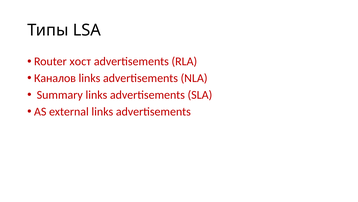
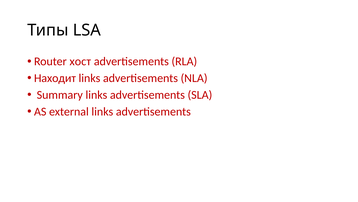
Каналов: Каналов -> Находит (55, 78)
